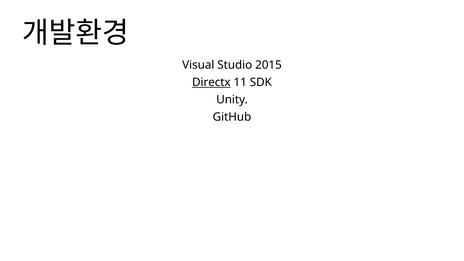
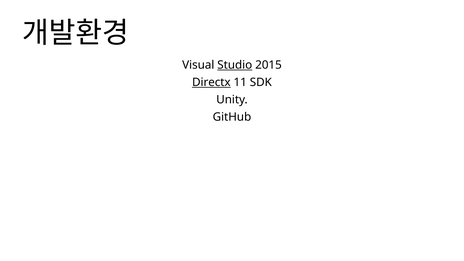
Studio underline: none -> present (235, 65)
